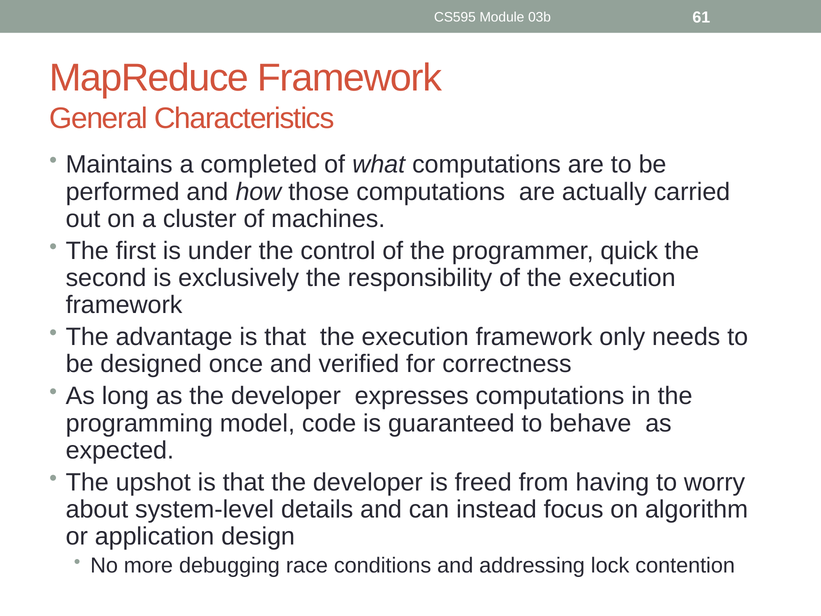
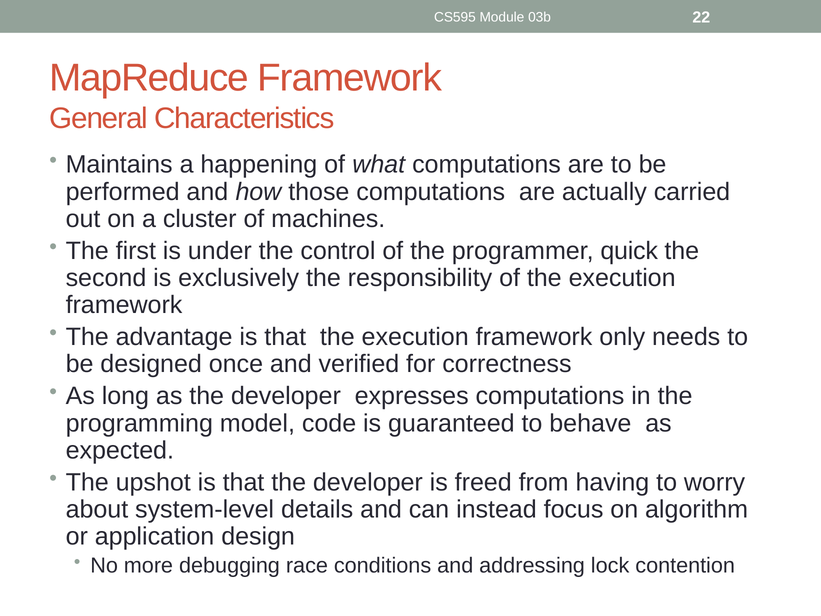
61: 61 -> 22 (701, 18)
completed: completed -> happening (259, 165)
